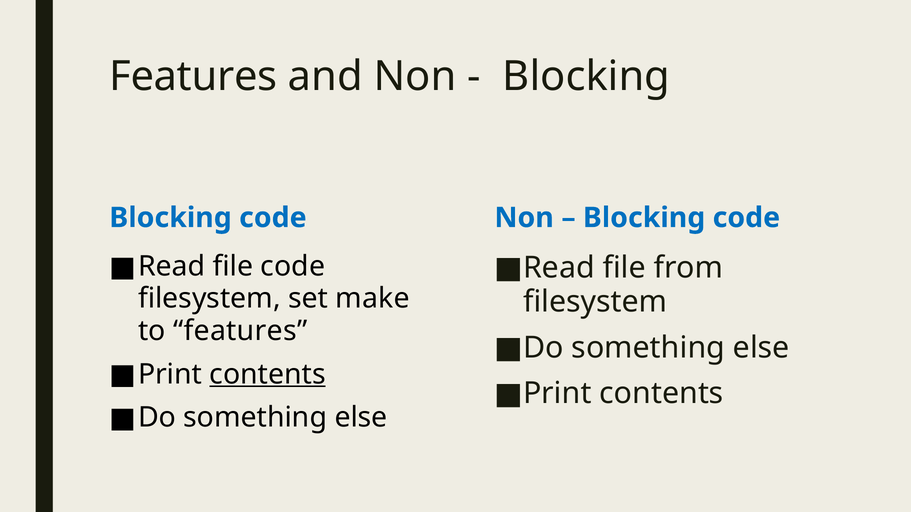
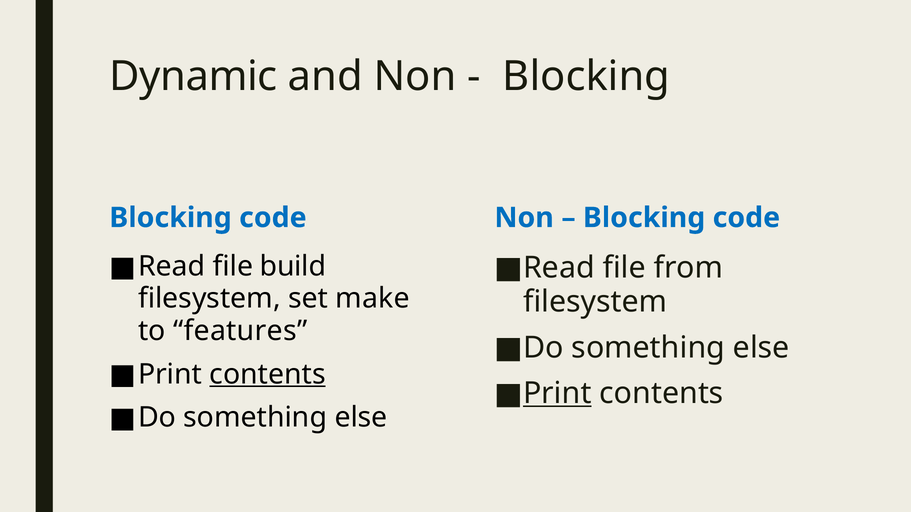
Features: Features -> Dynamic (193, 77)
file code: code -> build (293, 267)
Print underline: none -> present (557, 393)
